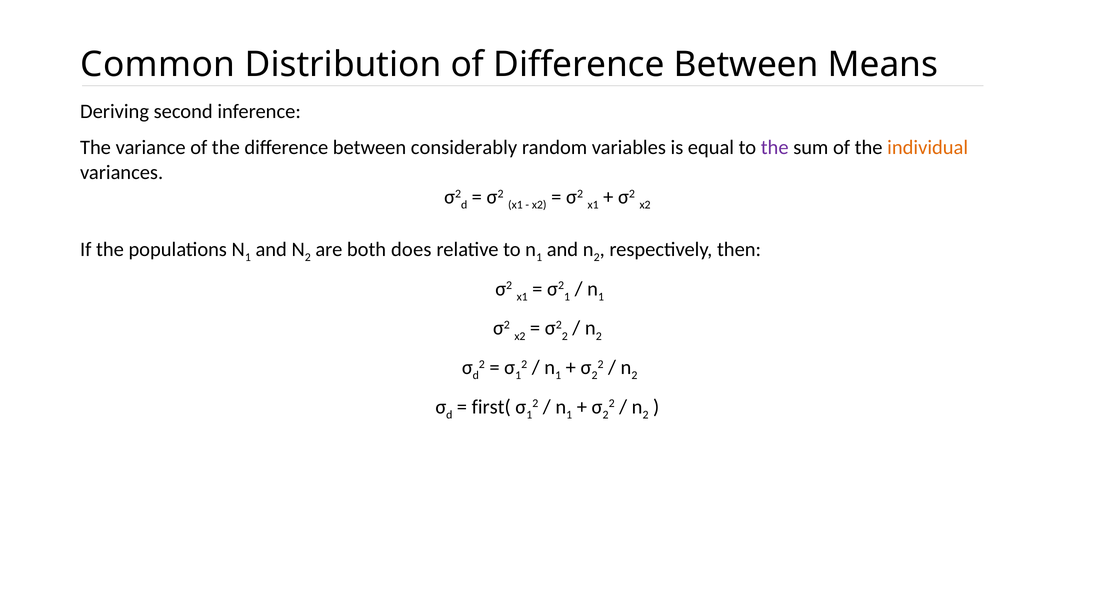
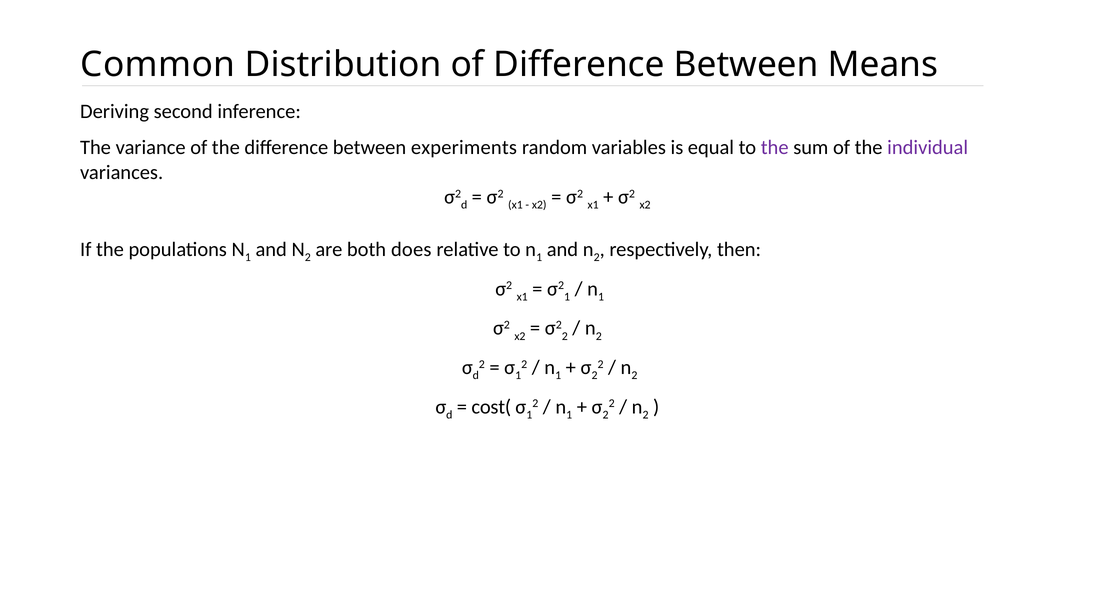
considerably: considerably -> experiments (464, 148)
individual colour: orange -> purple (928, 148)
first(: first( -> cost( (491, 407)
